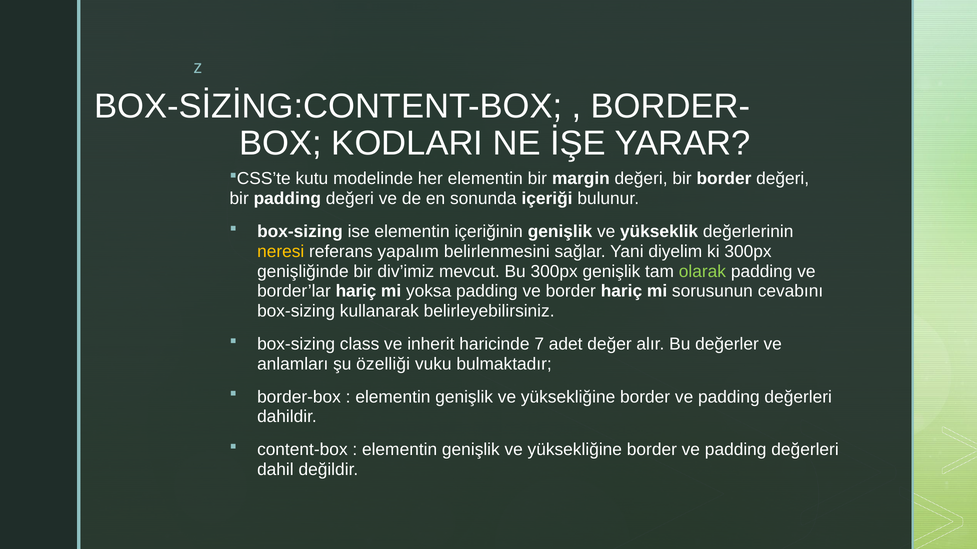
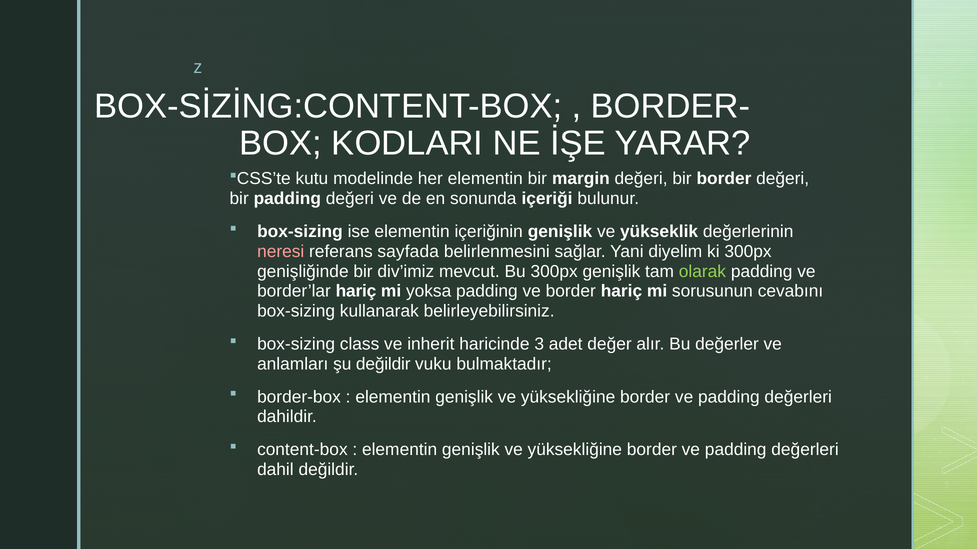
neresi colour: yellow -> pink (281, 252)
yapalım: yapalım -> sayfada (408, 252)
7: 7 -> 3 (539, 344)
şu özelliği: özelliği -> değildir (383, 364)
